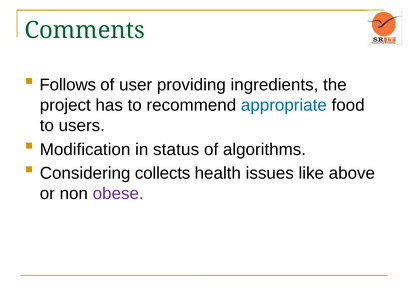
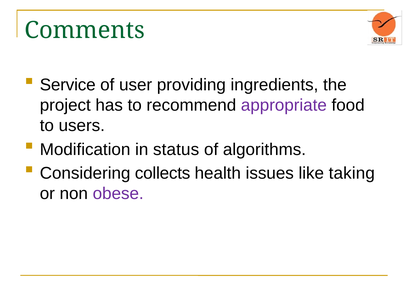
Follows: Follows -> Service (68, 85)
appropriate colour: blue -> purple (284, 105)
above: above -> taking (352, 173)
